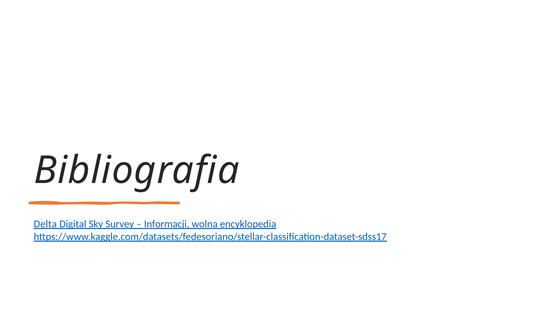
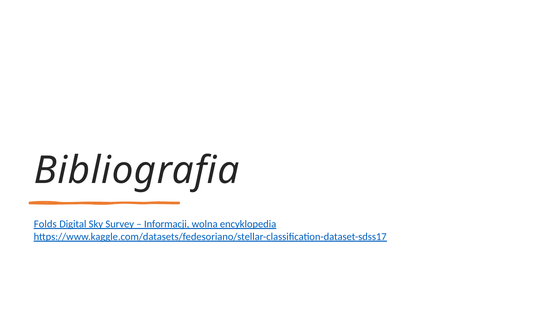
Delta: Delta -> Folds (45, 224)
